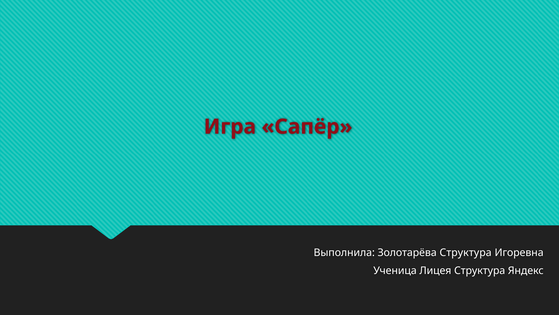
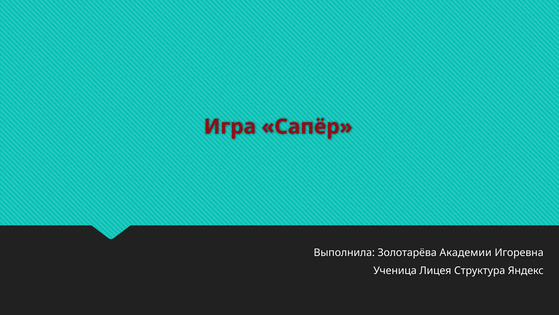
Золотарёва Структура: Структура -> Академии (466, 252)
